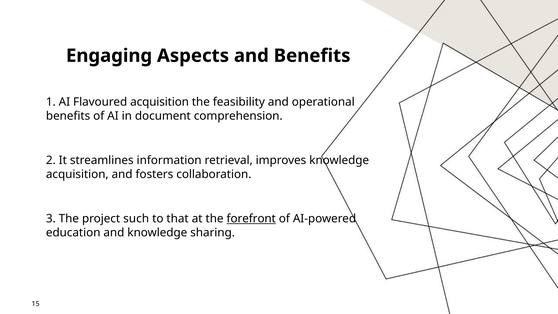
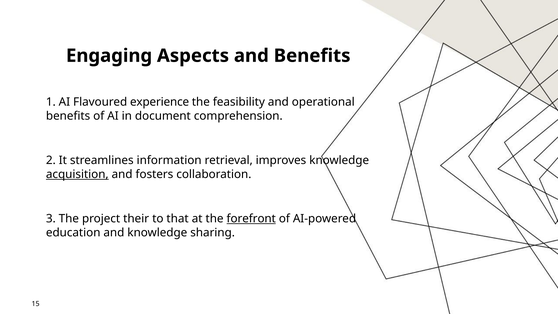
Flavoured acquisition: acquisition -> experience (160, 102)
acquisition underline: none -> present (77, 174)
such: such -> their (136, 219)
